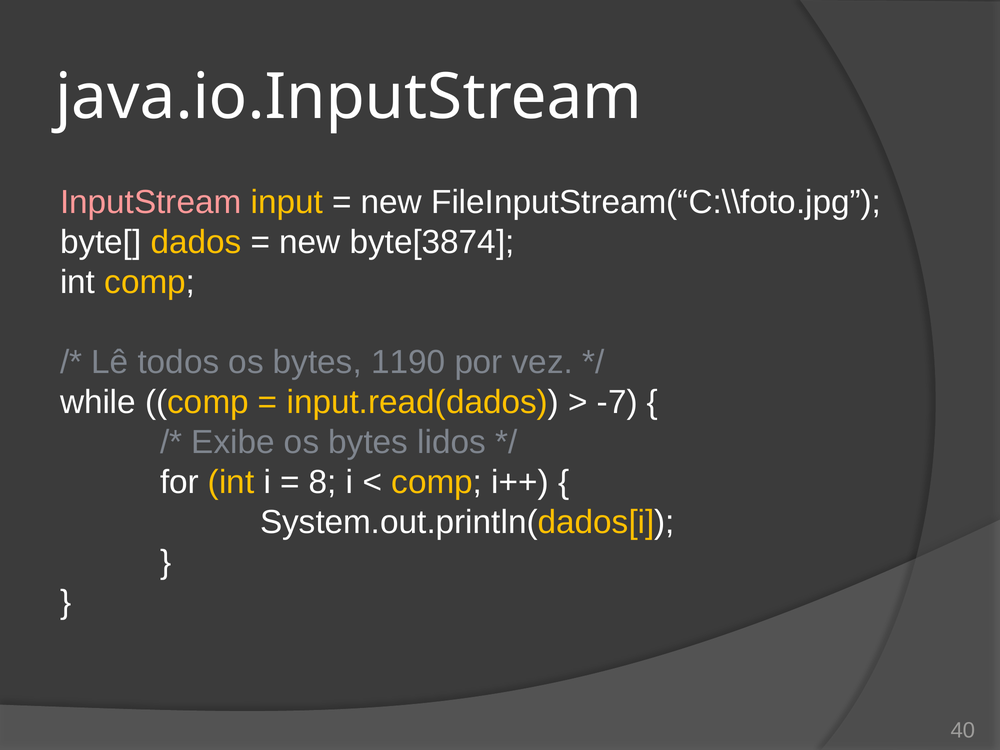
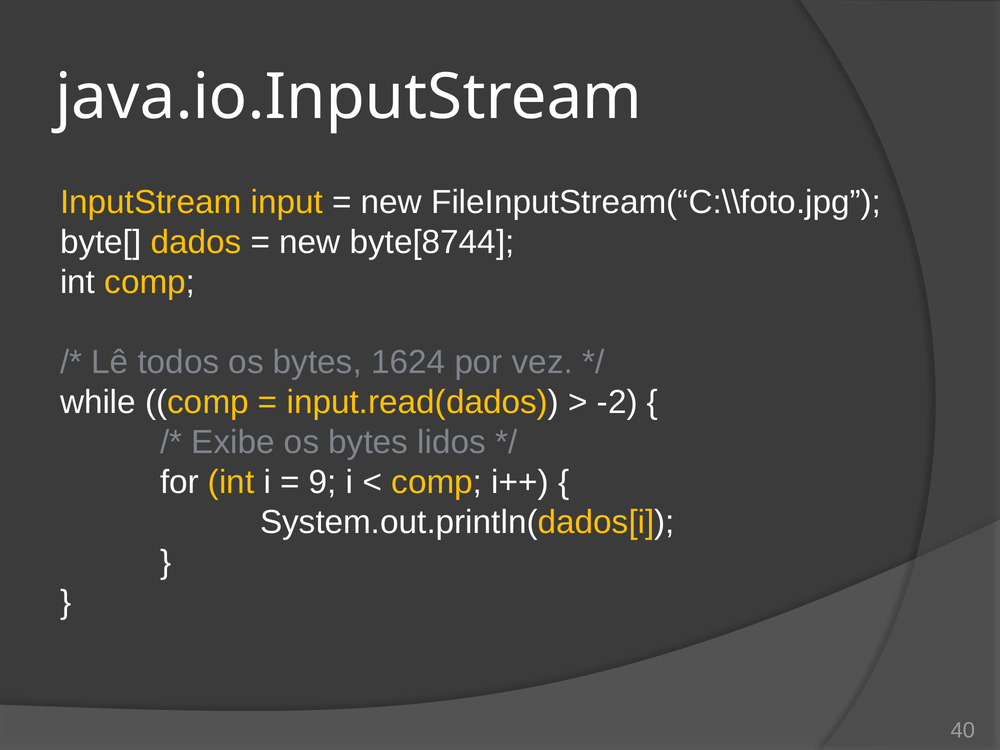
InputStream colour: pink -> yellow (151, 202)
byte[3874: byte[3874 -> byte[8744 (432, 242)
1190: 1190 -> 1624 (408, 362)
-7: -7 -> -2 (617, 402)
8: 8 -> 9 (323, 482)
